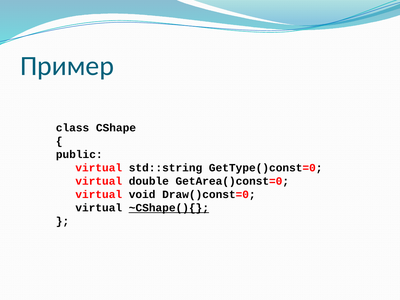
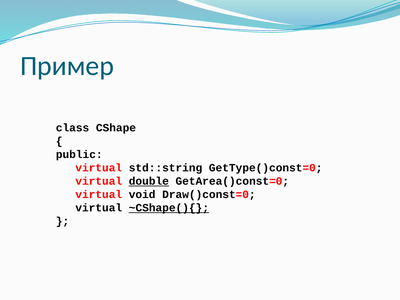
double underline: none -> present (149, 181)
